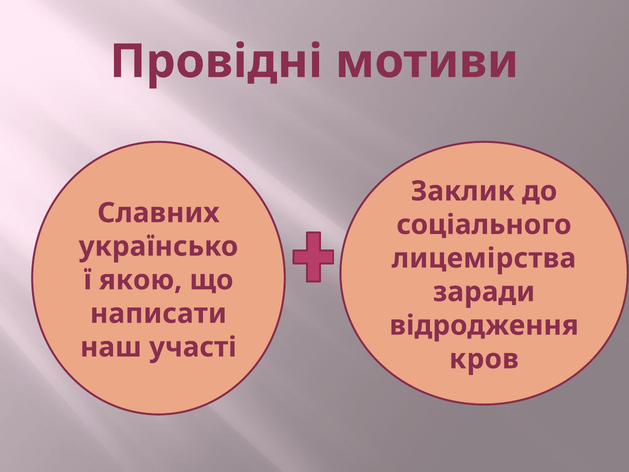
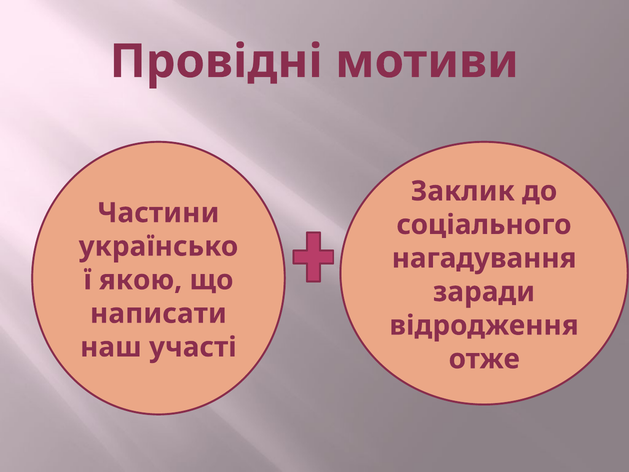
Славних: Славних -> Частини (158, 213)
лицемірства: лицемірства -> нагадування (484, 258)
кров: кров -> отже (484, 359)
